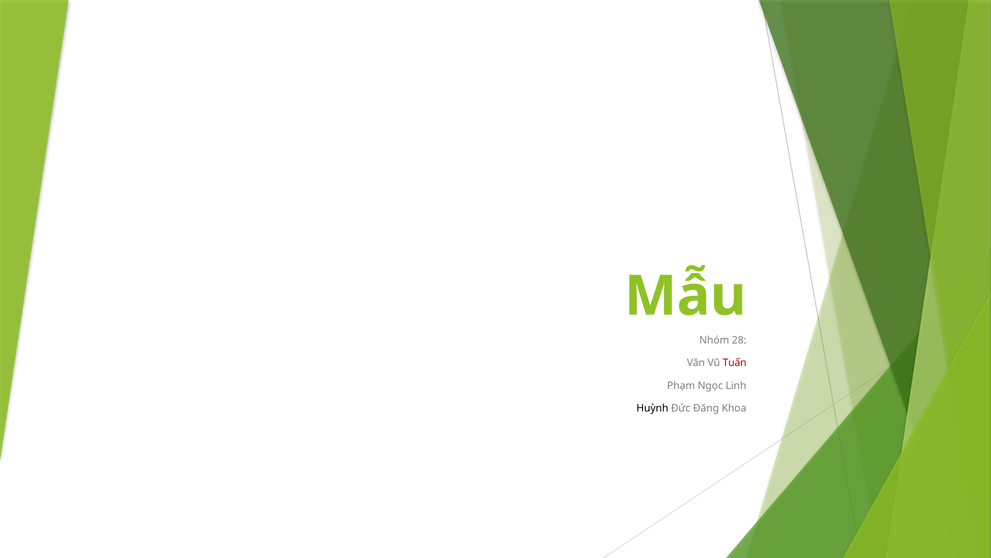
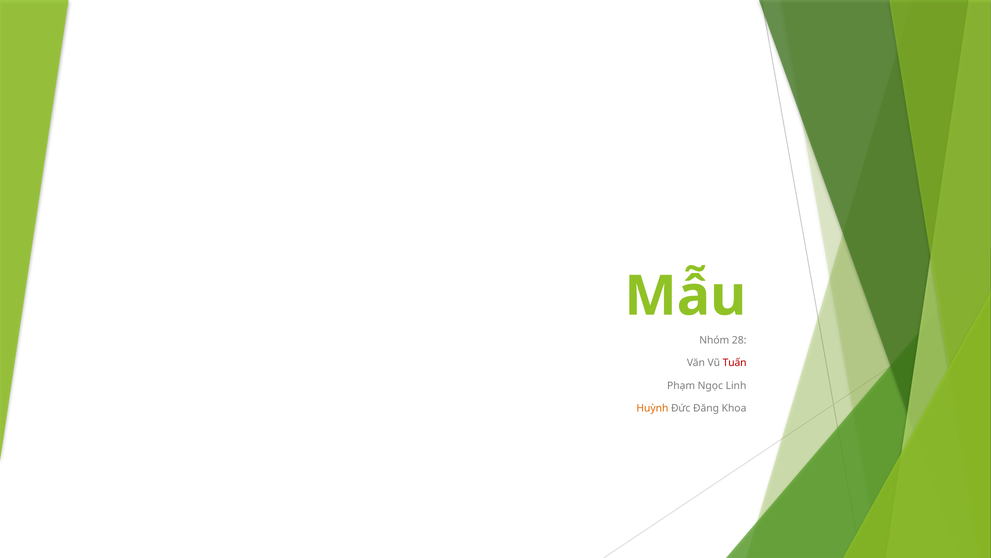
Huỳnh colour: black -> orange (652, 408)
